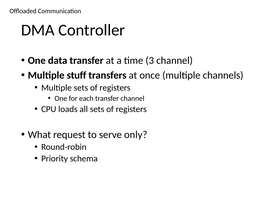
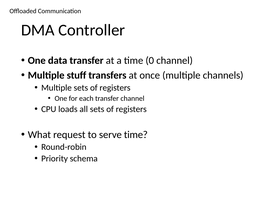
3: 3 -> 0 (150, 60)
serve only: only -> time (136, 135)
